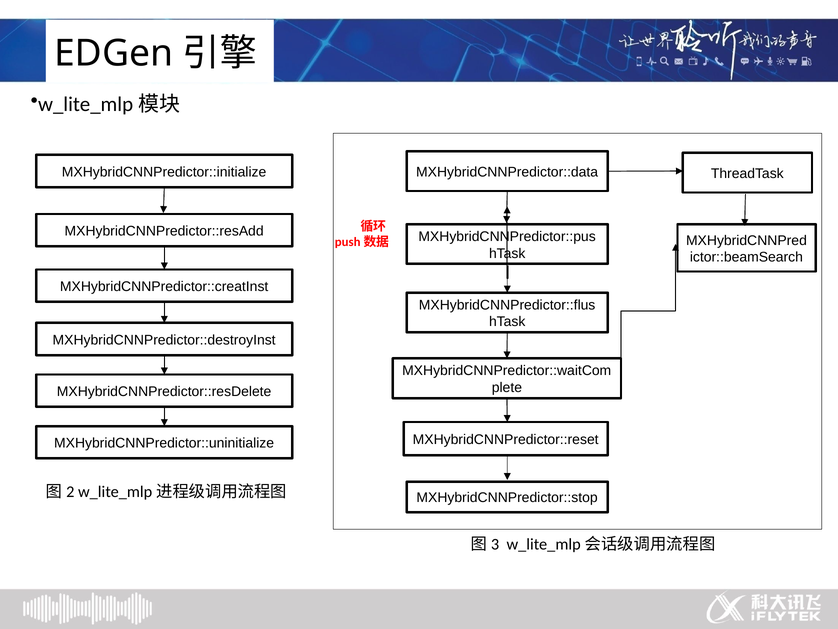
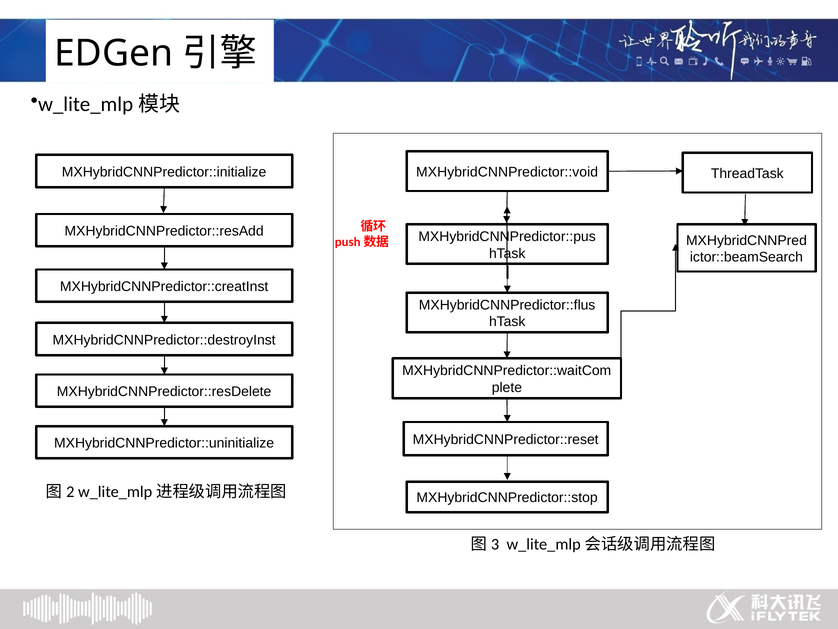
MXHybridCNNPredictor::data: MXHybridCNNPredictor::data -> MXHybridCNNPredictor::void (507, 172)
